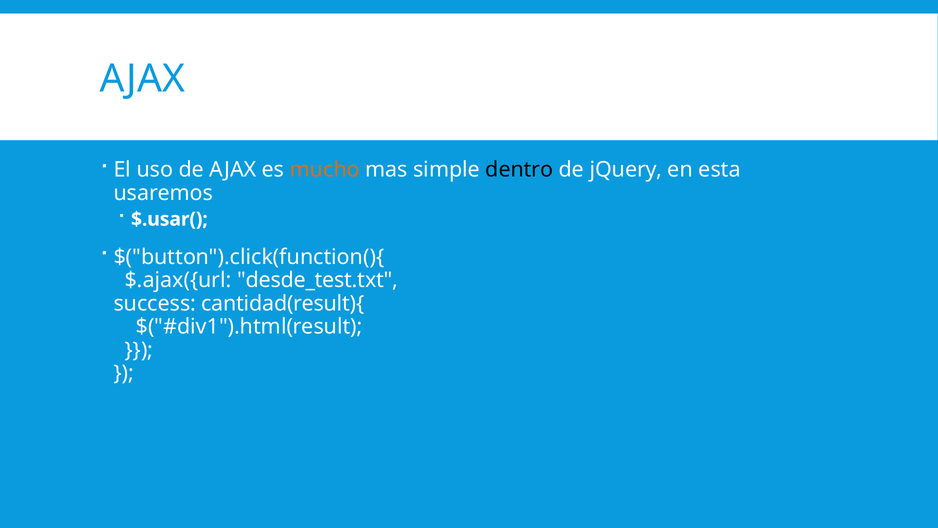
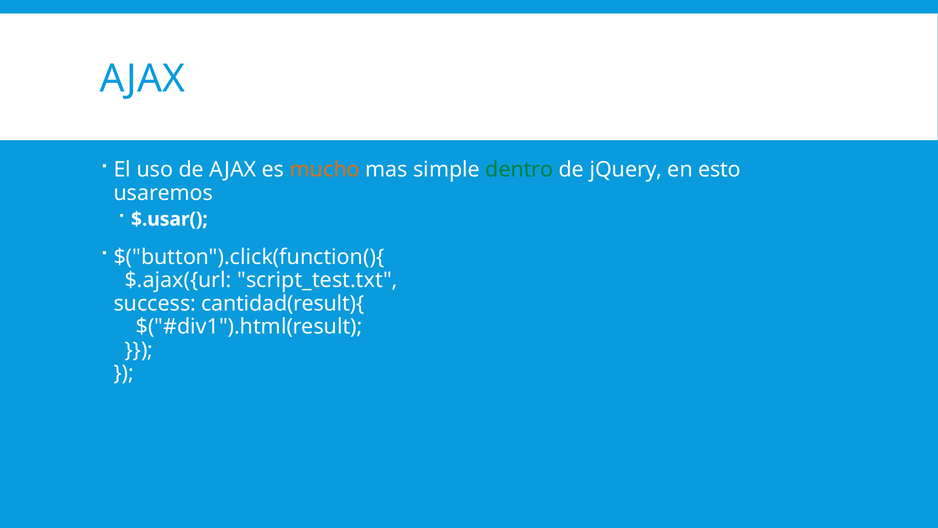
dentro colour: black -> green (519, 170)
esta: esta -> esto (720, 170)
desde_test.txt: desde_test.txt -> script_test.txt (317, 280)
